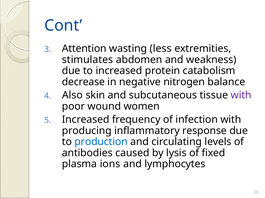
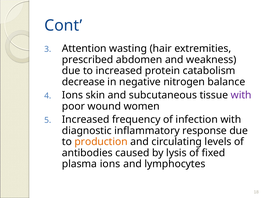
less: less -> hair (161, 49)
stimulates: stimulates -> prescribed (88, 60)
Also: Also -> Ions (72, 96)
producing: producing -> diagnostic (87, 131)
production colour: blue -> orange (101, 142)
